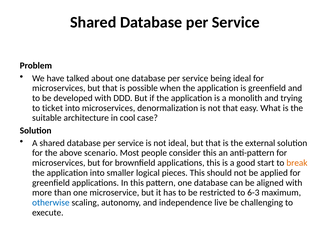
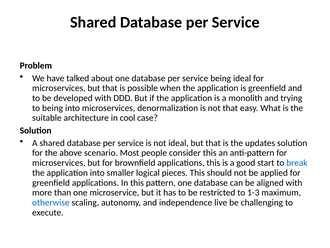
to ticket: ticket -> being (53, 108)
external: external -> updates (260, 143)
break colour: orange -> blue (297, 163)
6-3: 6-3 -> 1-3 (253, 192)
